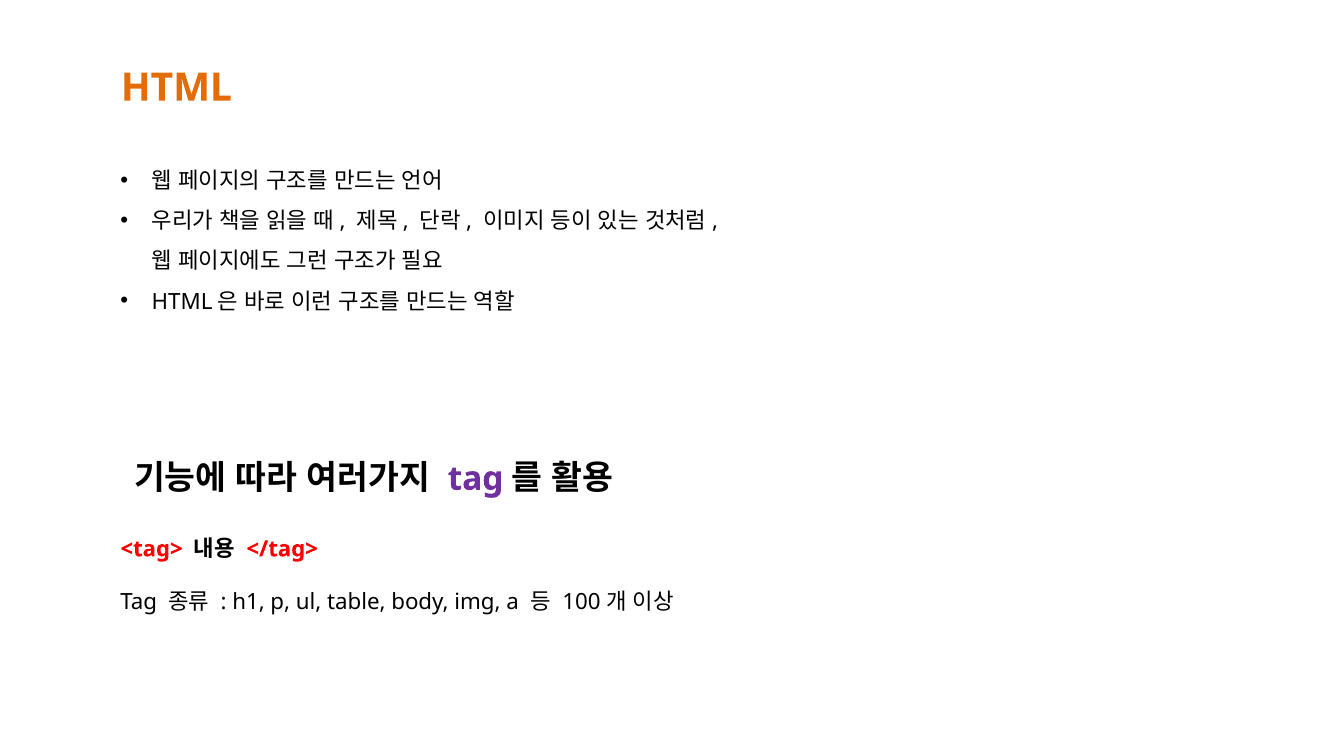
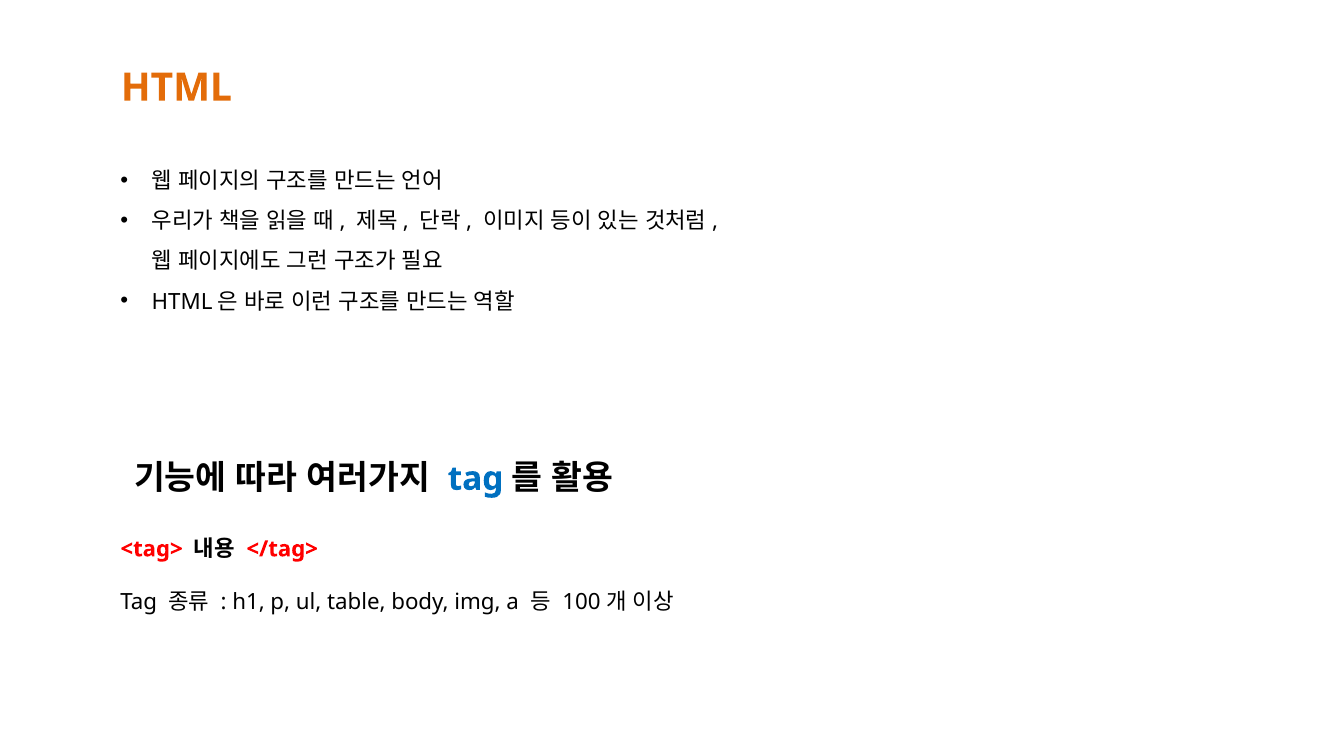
tag colour: purple -> blue (475, 479)
